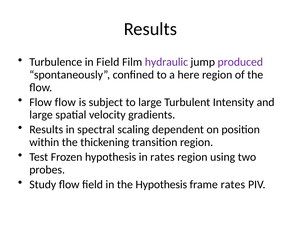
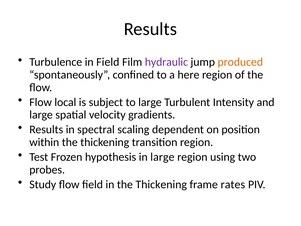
produced colour: purple -> orange (240, 62)
Flow flow: flow -> local (65, 102)
in rates: rates -> large (162, 157)
in the Hypothesis: Hypothesis -> Thickening (161, 184)
